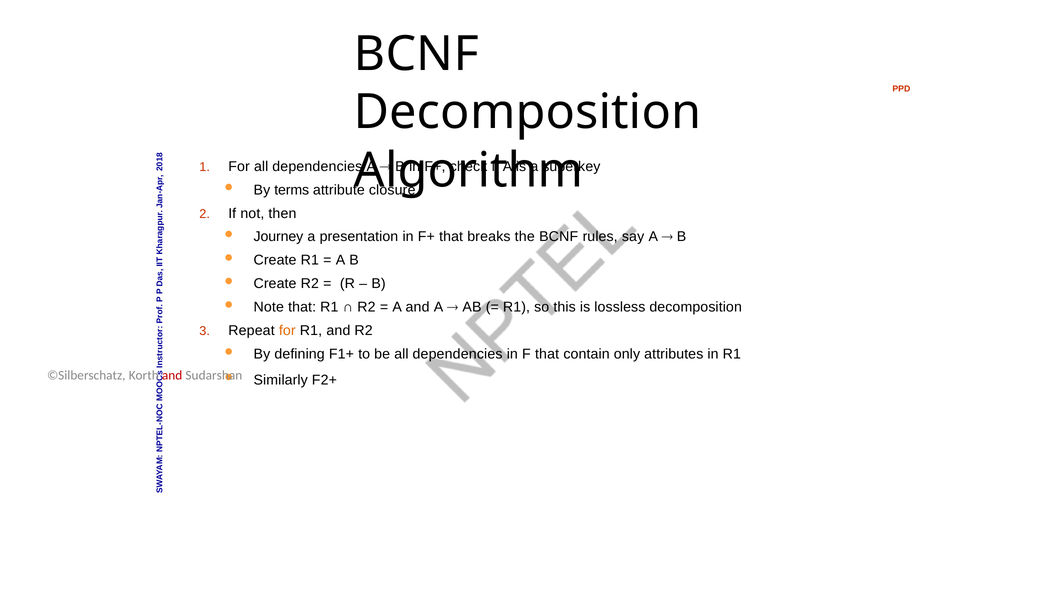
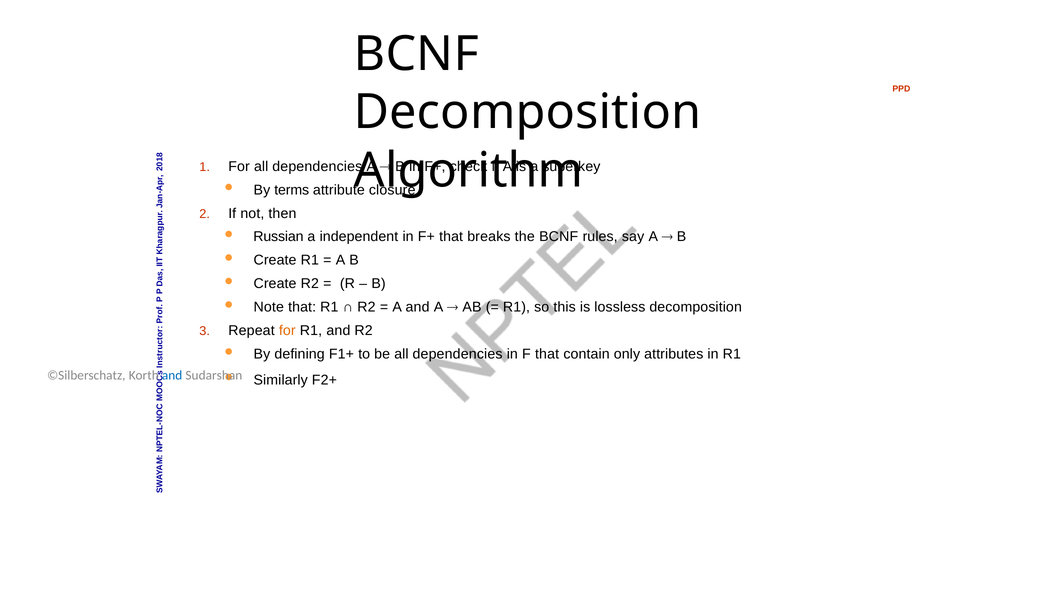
Journey: Journey -> Russian (278, 237)
presentation: presentation -> independent (359, 237)
and colour: red -> blue (172, 375)
